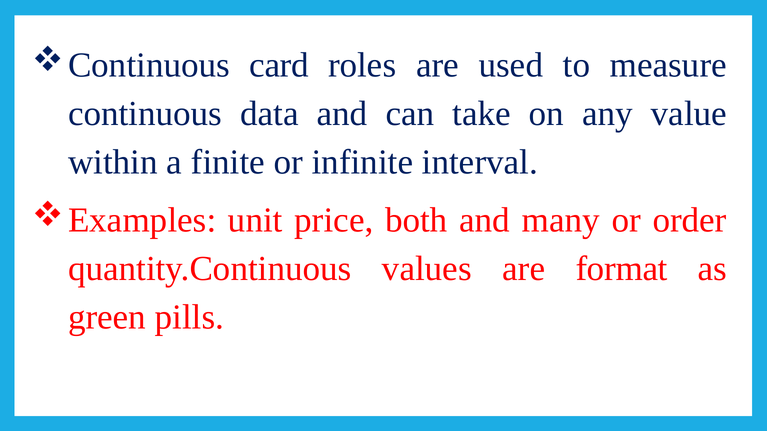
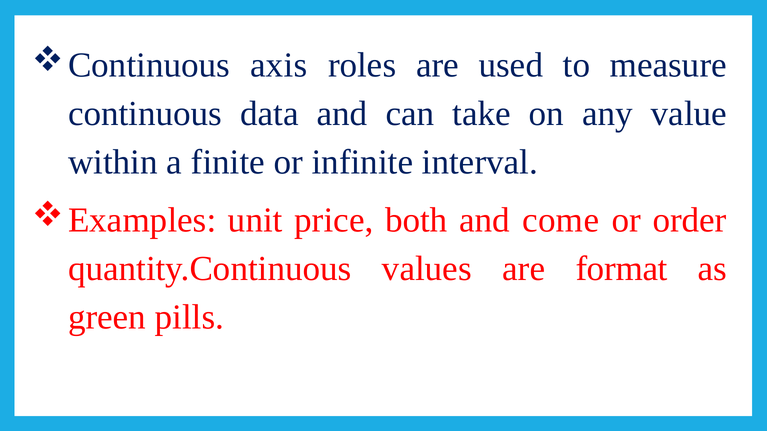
card: card -> axis (279, 65)
many: many -> come (561, 220)
